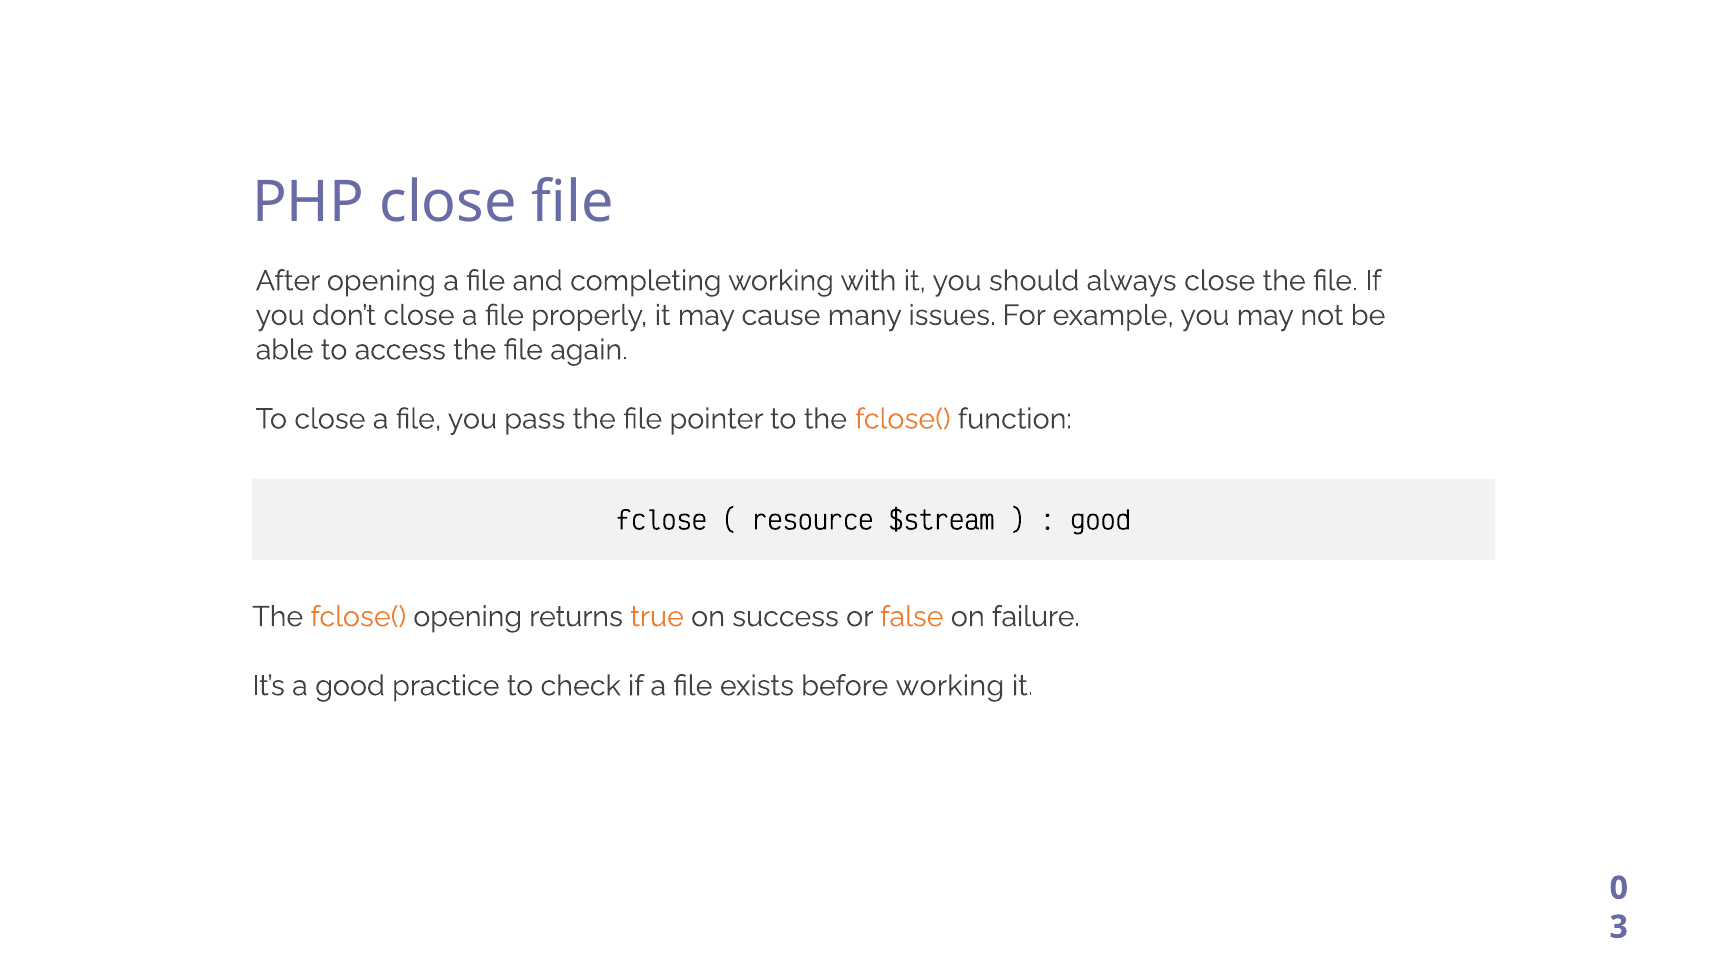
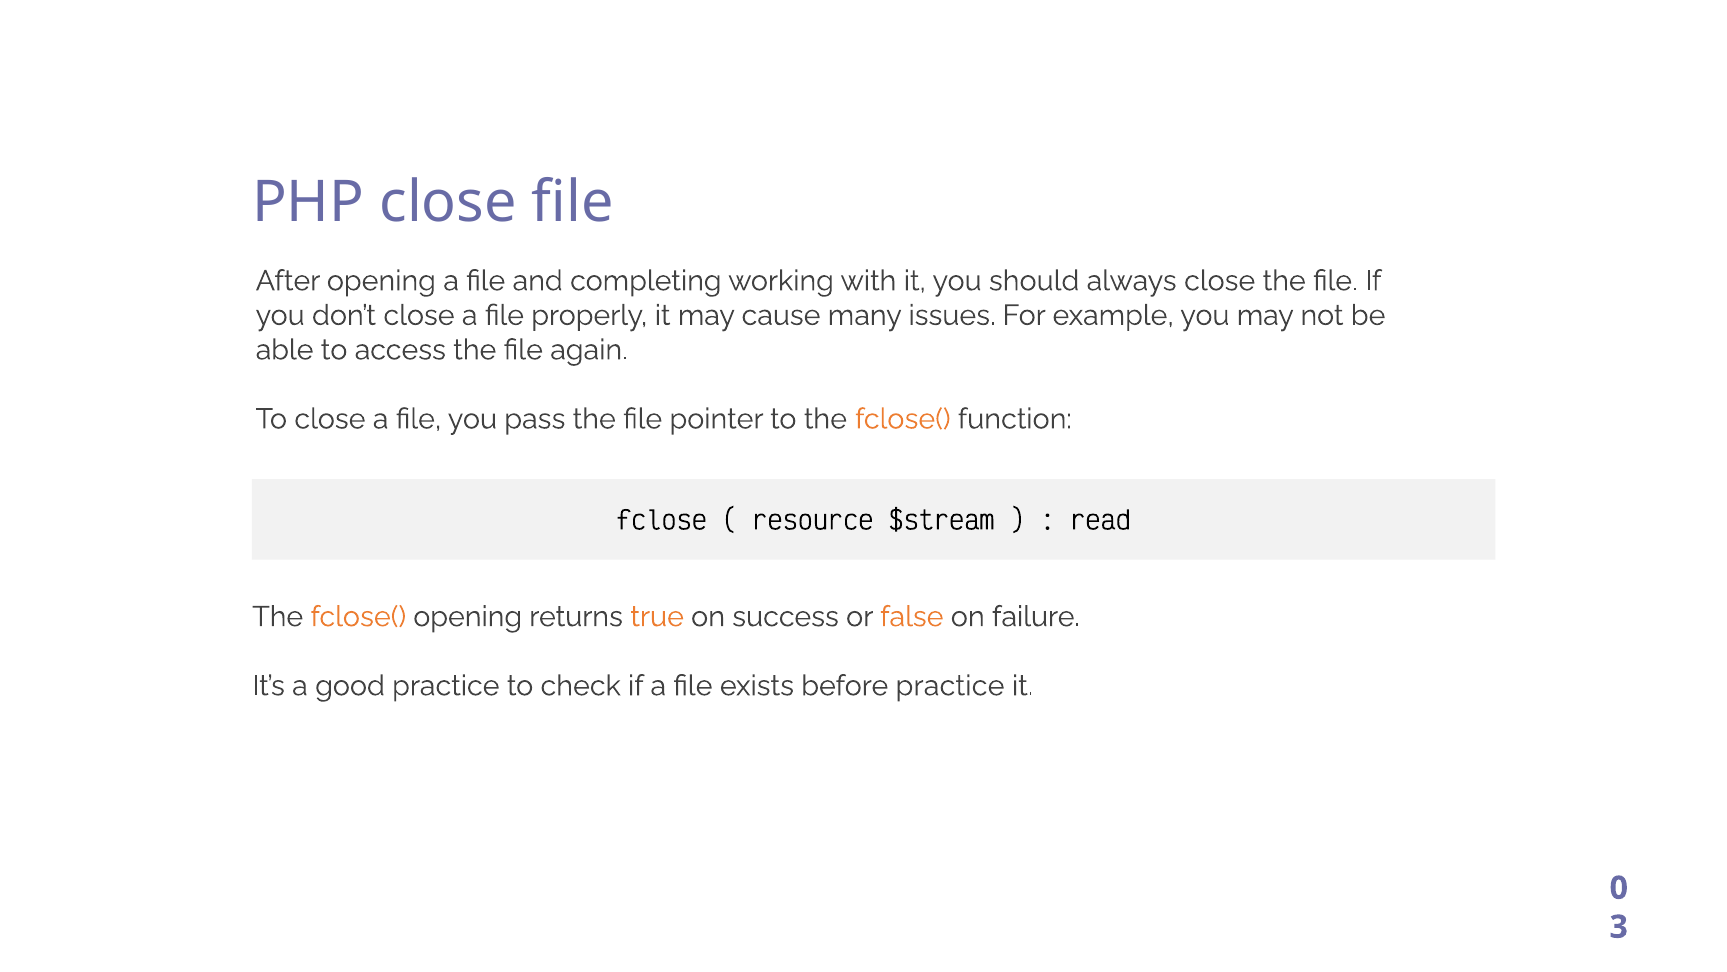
good: good -> read (1101, 521)
before working: working -> practice (950, 685)
